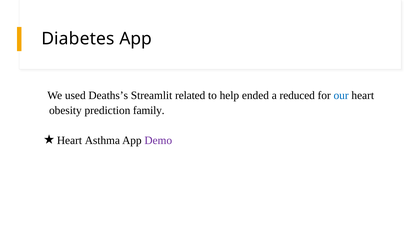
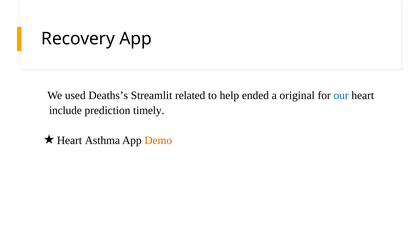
Diabetes: Diabetes -> Recovery (78, 39)
reduced: reduced -> original (297, 95)
obesity: obesity -> include (65, 110)
family: family -> timely (149, 110)
Demo colour: purple -> orange (158, 140)
